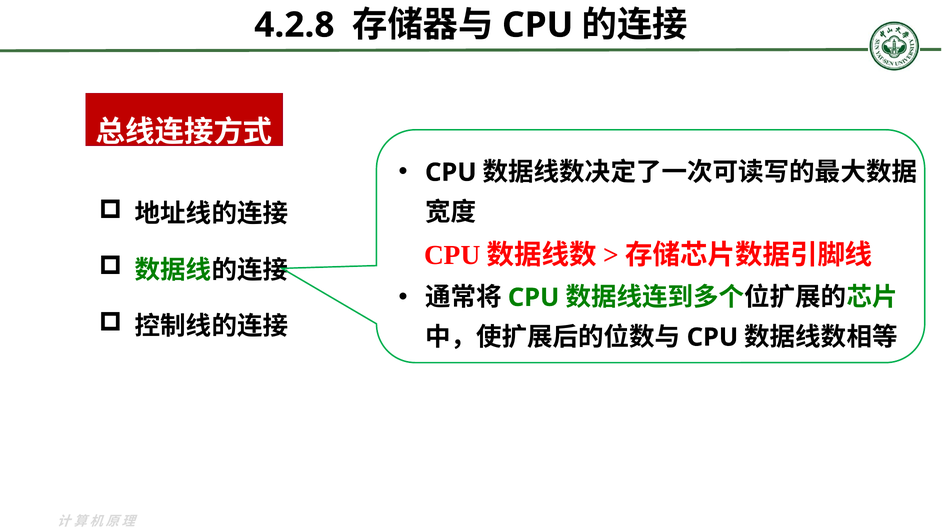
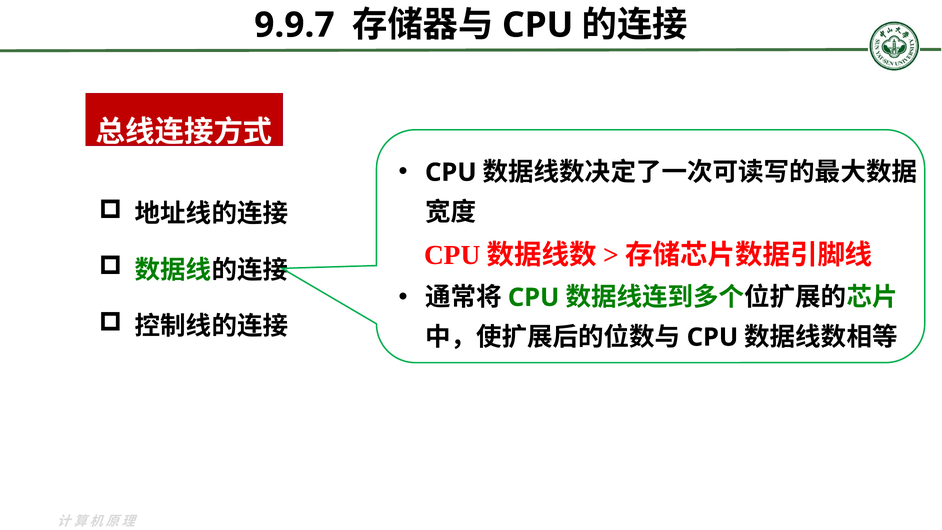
4.2.8: 4.2.8 -> 9.9.7 (294, 25)
